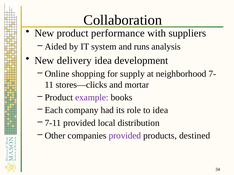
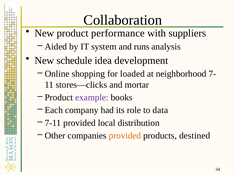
delivery: delivery -> schedule (74, 61)
supply: supply -> loaded (132, 74)
to idea: idea -> data (160, 110)
provided colour: purple -> orange (125, 136)
